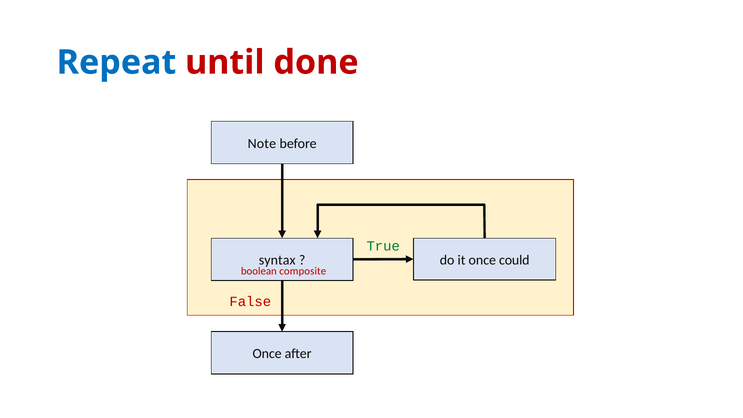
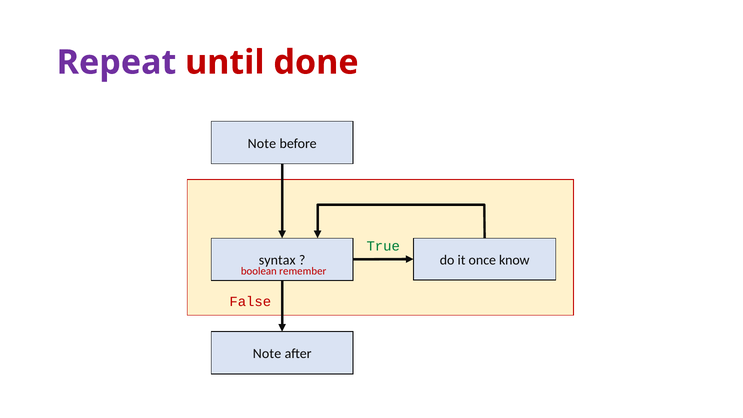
Repeat colour: blue -> purple (116, 62)
could: could -> know (514, 260)
composite: composite -> remember (303, 271)
Once: Once -> Note (267, 354)
